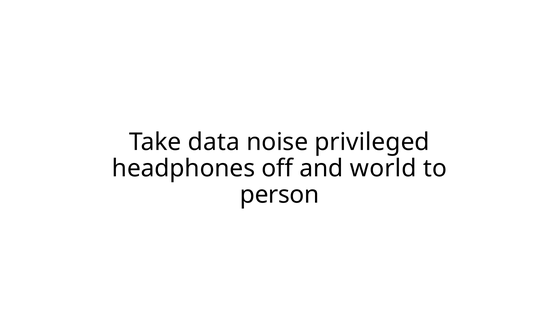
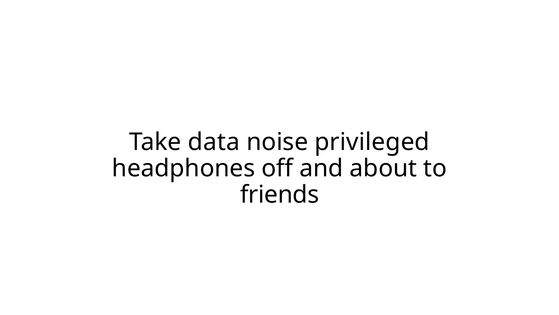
world: world -> about (383, 168)
person: person -> friends (280, 195)
